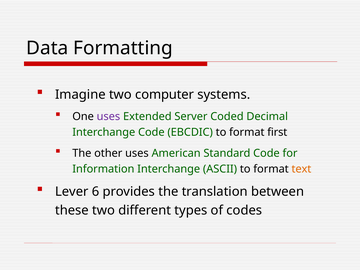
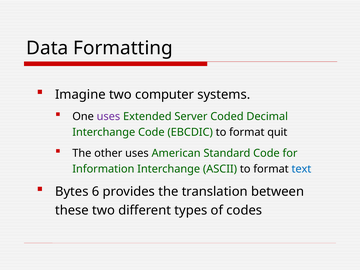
first: first -> quit (277, 132)
text colour: orange -> blue (301, 169)
Lever: Lever -> Bytes (72, 192)
